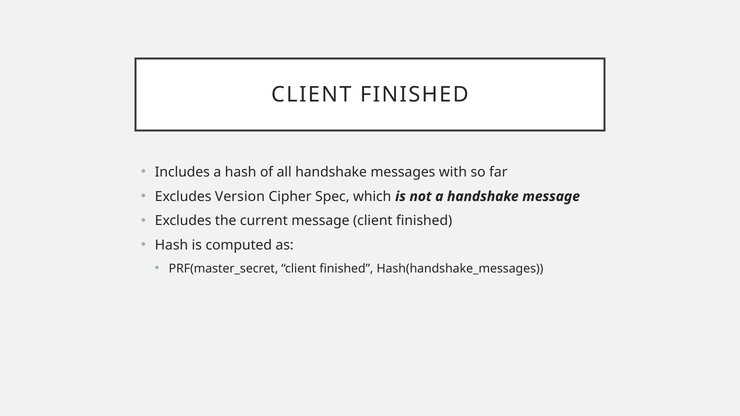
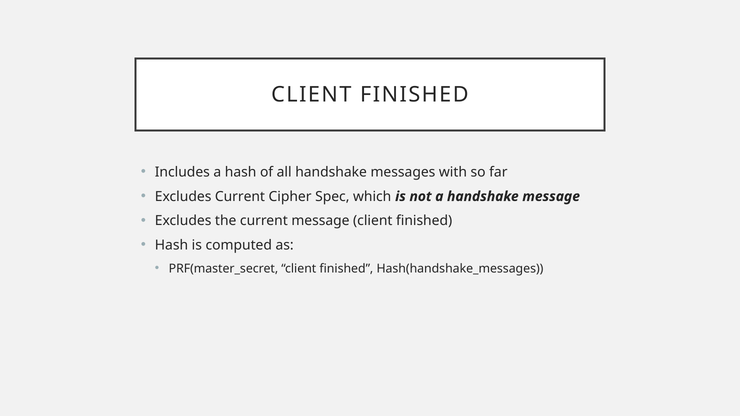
Excludes Version: Version -> Current (240, 197)
